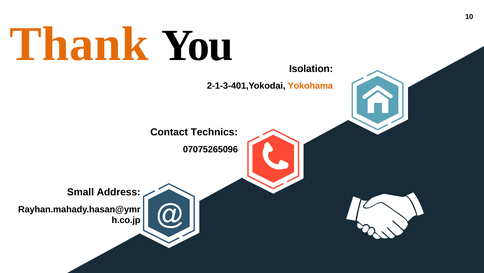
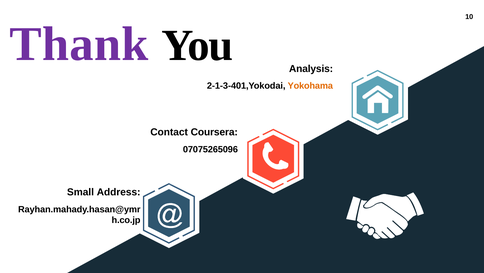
Thank colour: orange -> purple (79, 44)
Isolation: Isolation -> Analysis (311, 68)
Technics: Technics -> Coursera (214, 132)
